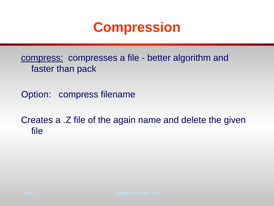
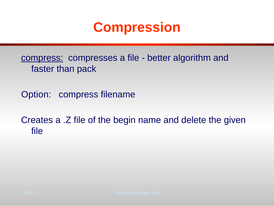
again: again -> begin (124, 120)
